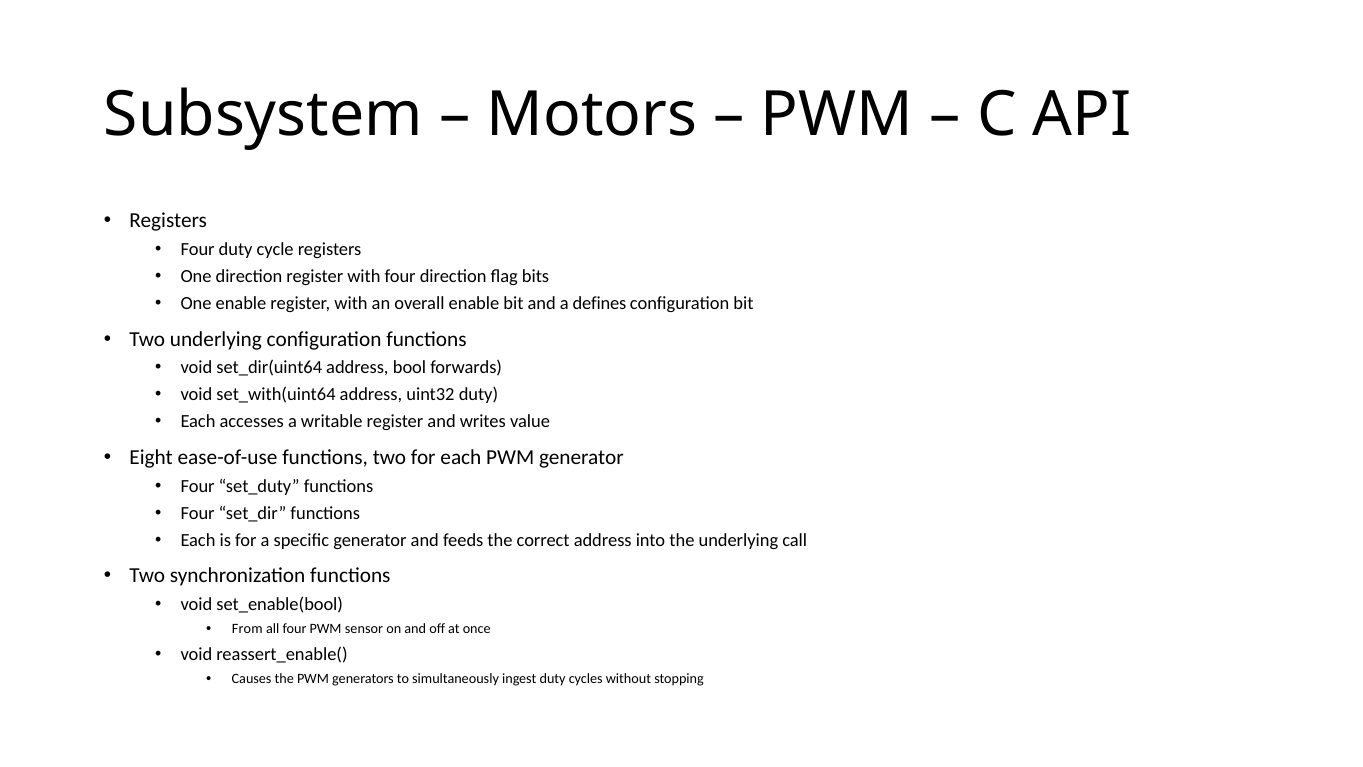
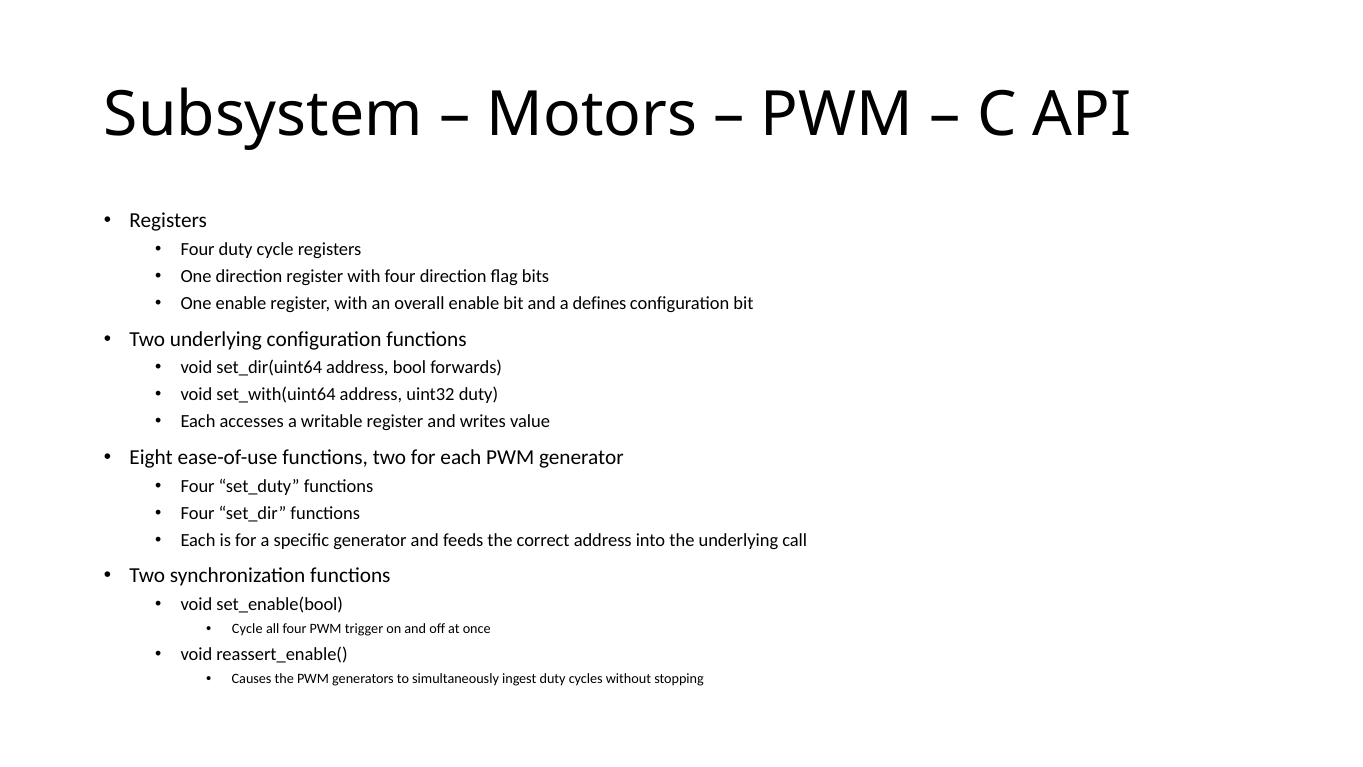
From: From -> Cycle (247, 629)
sensor: sensor -> trigger (364, 629)
